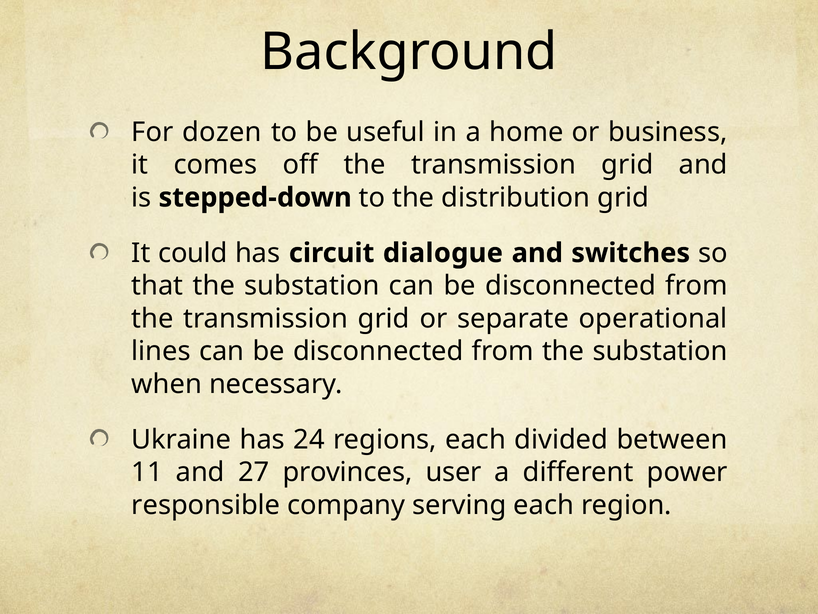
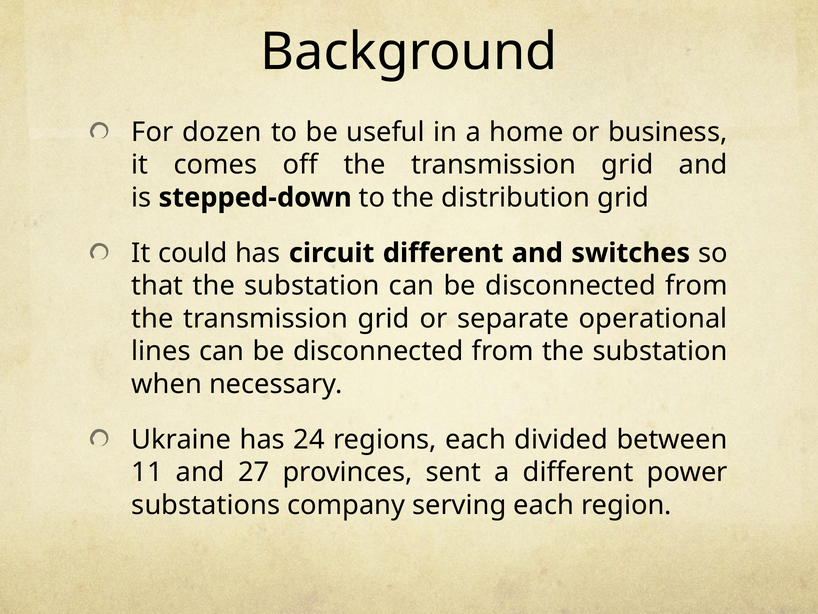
circuit dialogue: dialogue -> different (443, 253)
user: user -> sent (453, 472)
responsible: responsible -> substations (206, 505)
